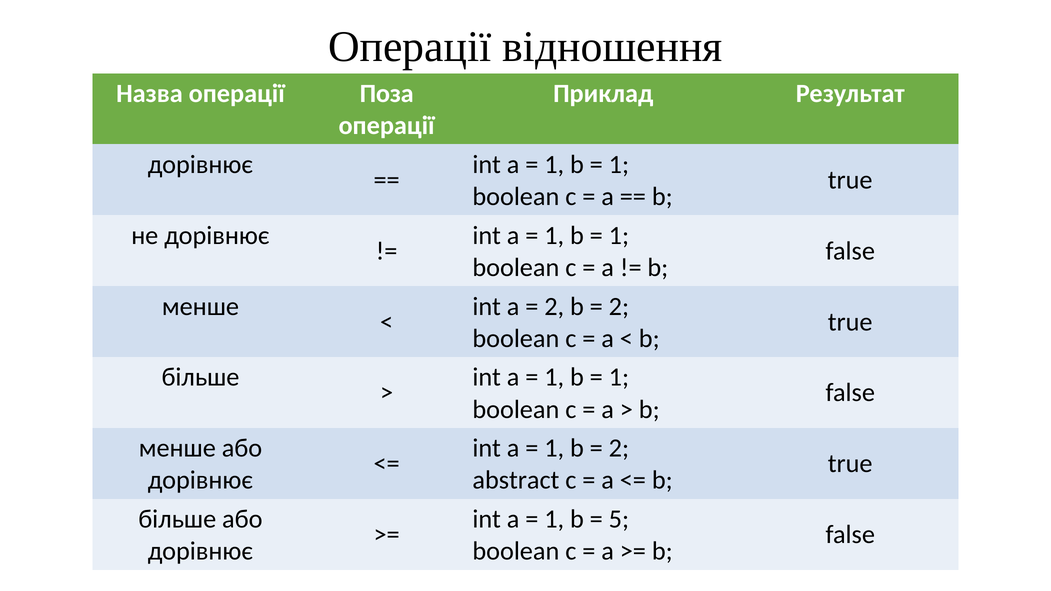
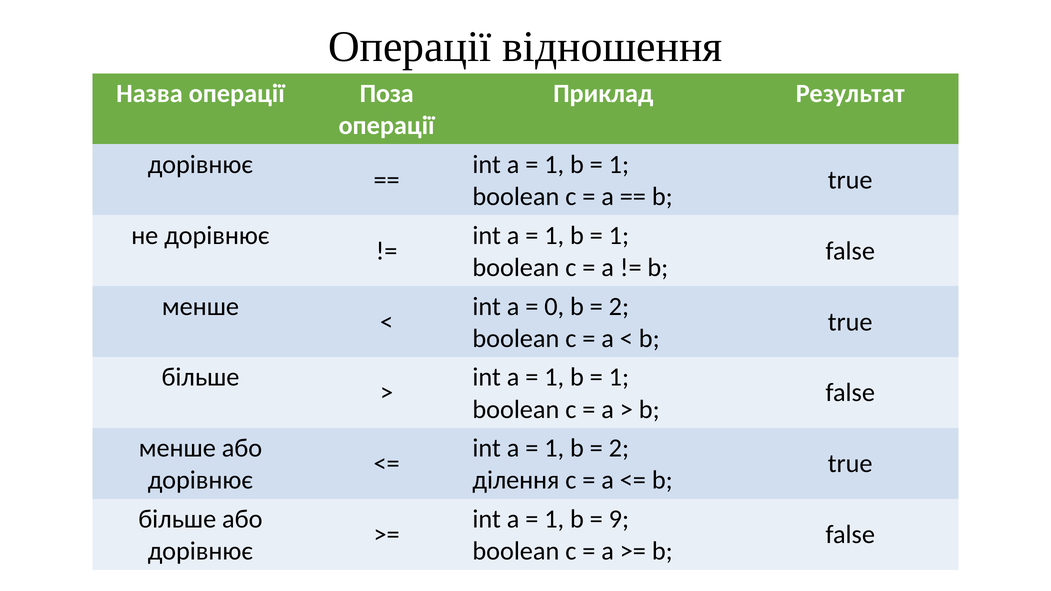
2: 2 -> 0 (554, 306)
abstract: abstract -> ділення (516, 480)
5: 5 -> 9 (619, 519)
